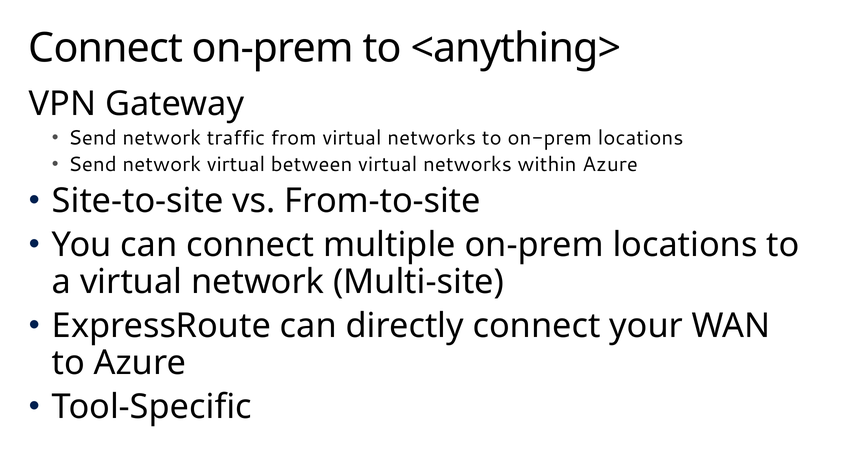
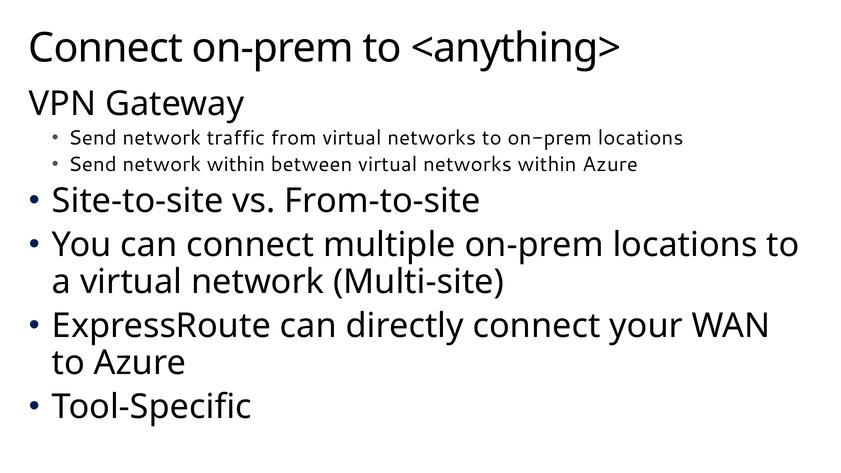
network virtual: virtual -> within (236, 164)
